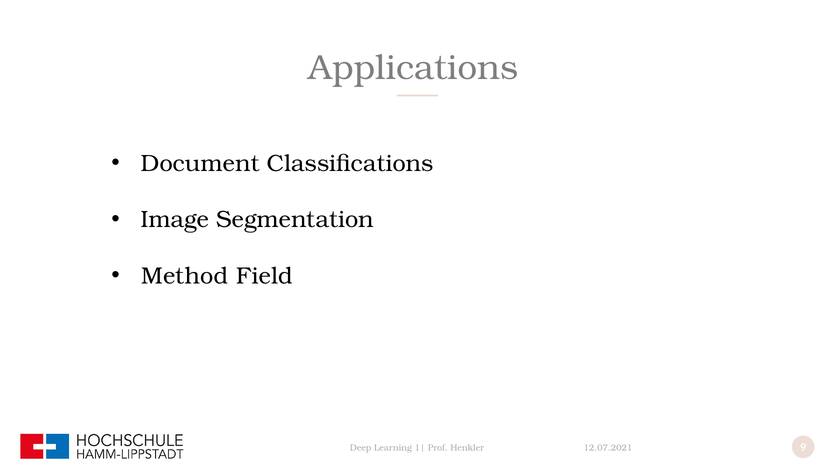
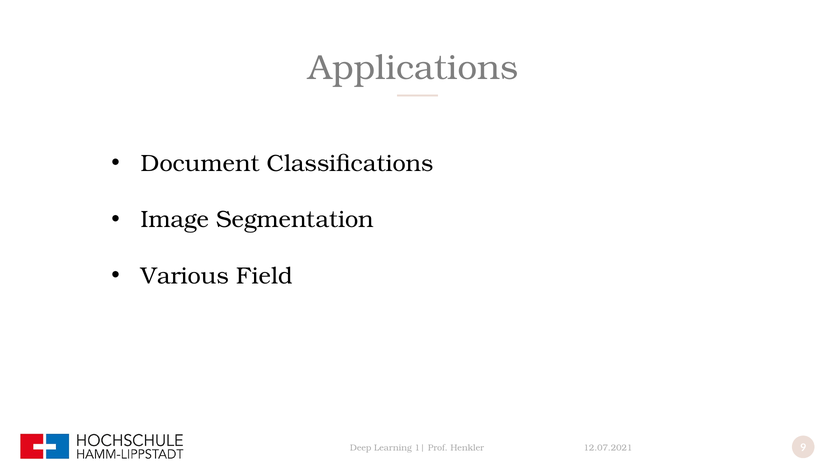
Method: Method -> Various (185, 276)
